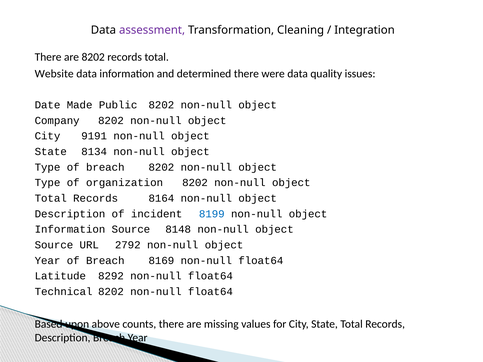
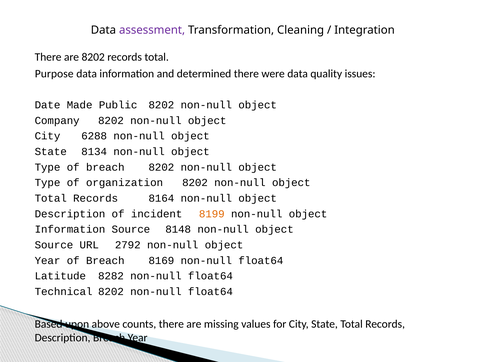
Website: Website -> Purpose (54, 74)
9191: 9191 -> 6288 (94, 136)
8199 colour: blue -> orange (212, 214)
8292: 8292 -> 8282 (111, 276)
